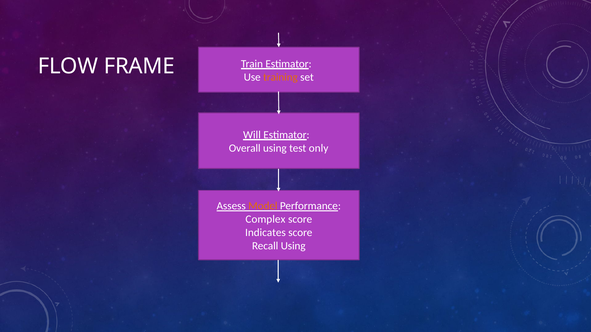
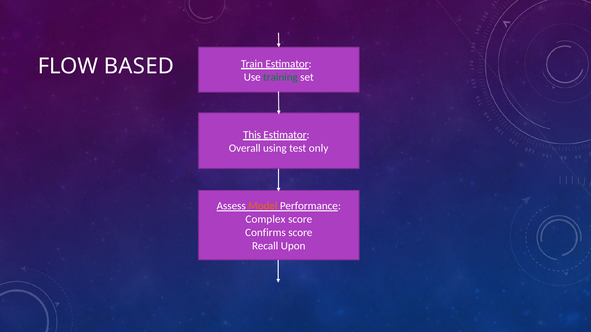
FRAME: FRAME -> BASED (139, 66)
training colour: orange -> green (280, 77)
Will: Will -> This (252, 135)
Indicates: Indicates -> Confirms (265, 233)
Recall Using: Using -> Upon (293, 246)
